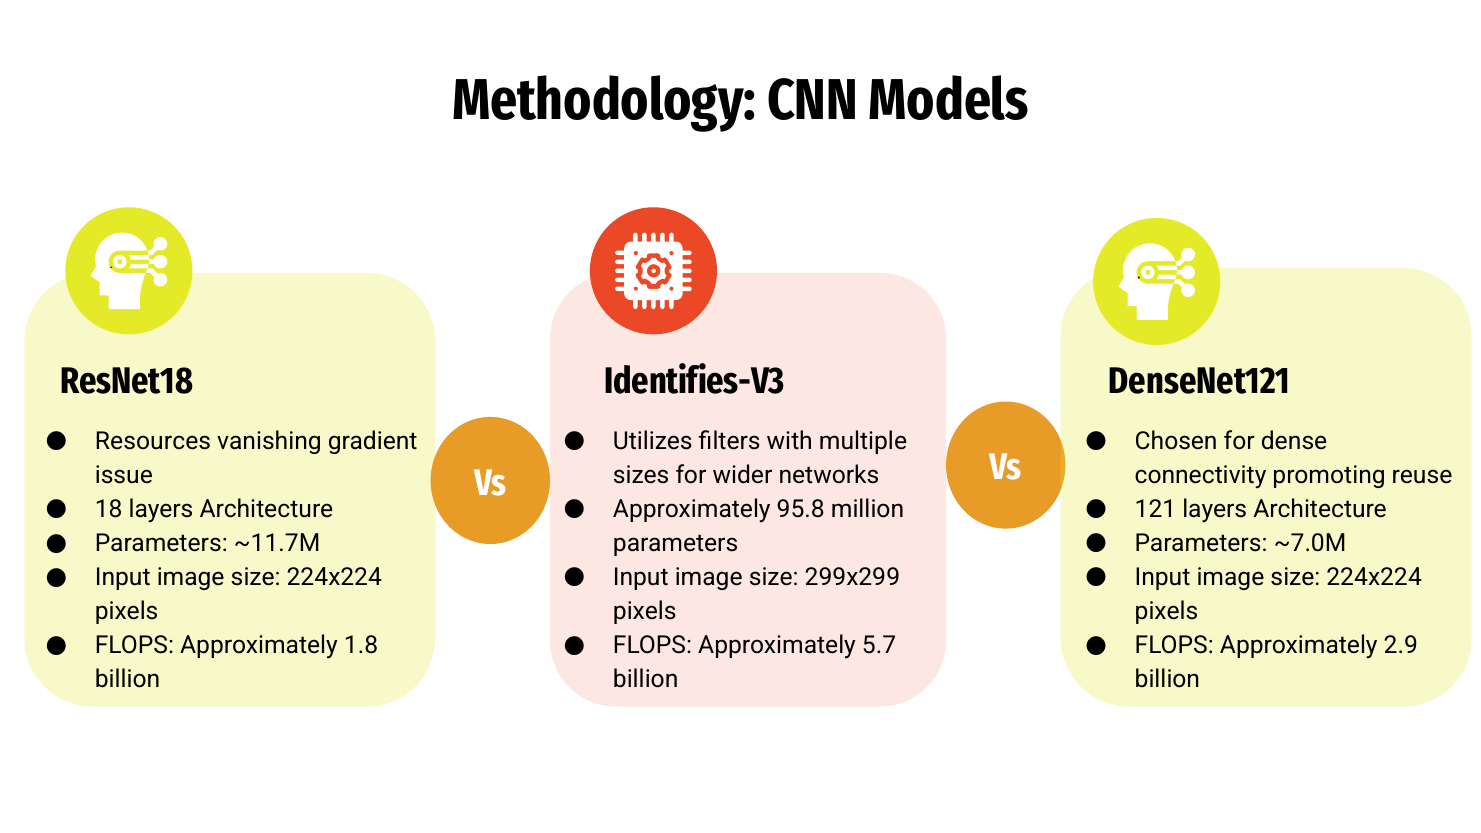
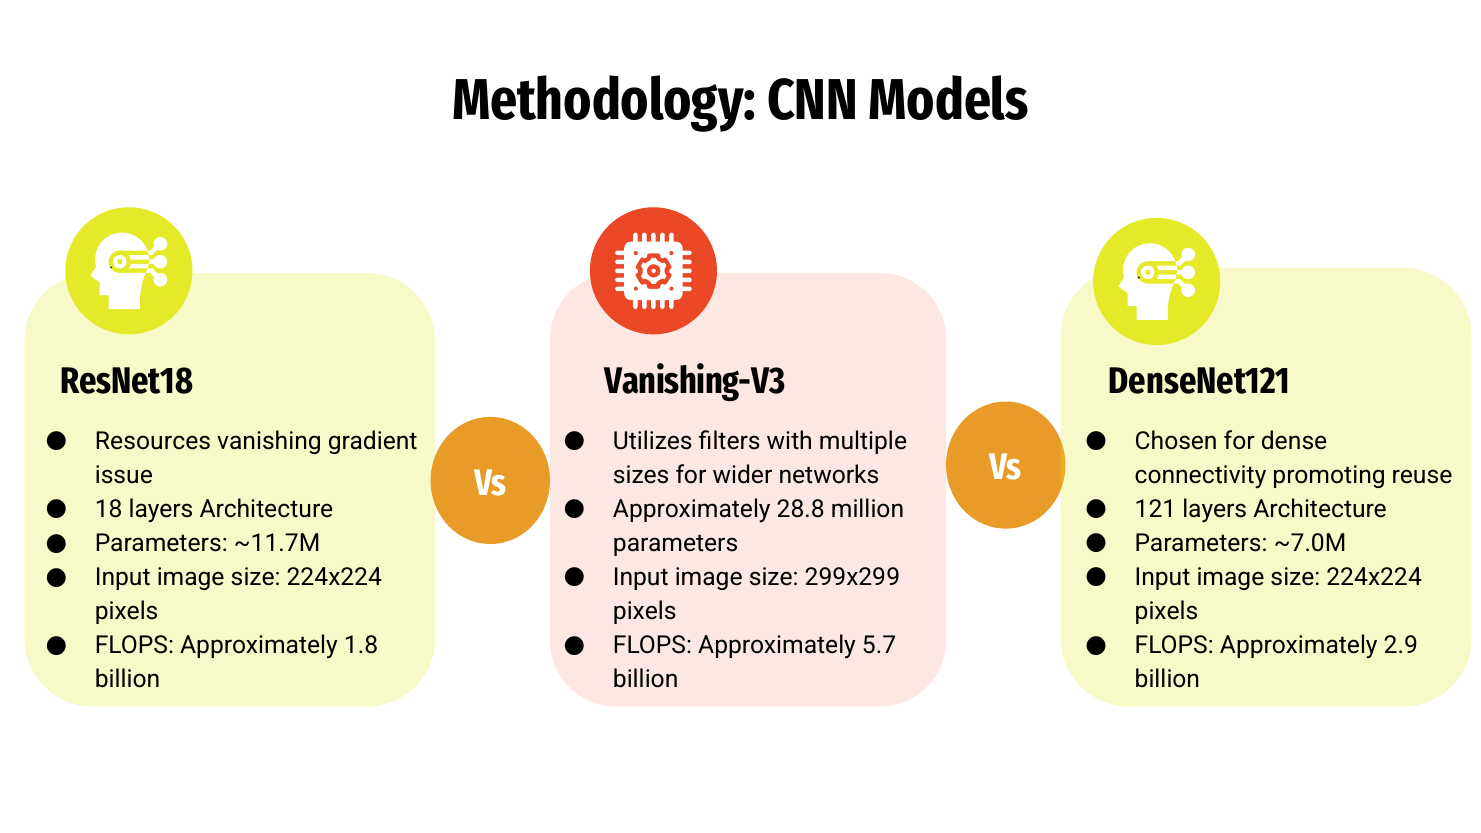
Identifies-V3: Identifies-V3 -> Vanishing-V3 (695, 381)
95.8: 95.8 -> 28.8 (801, 509)
